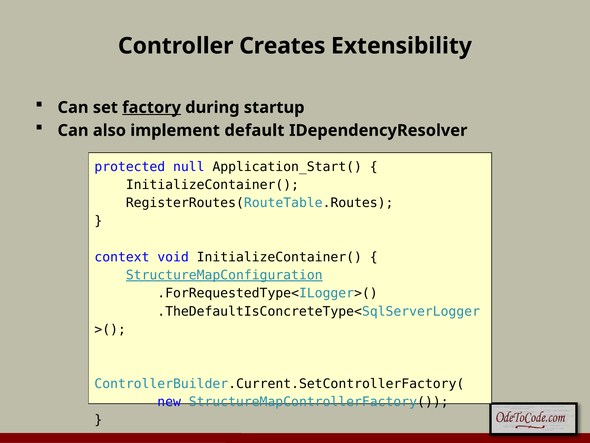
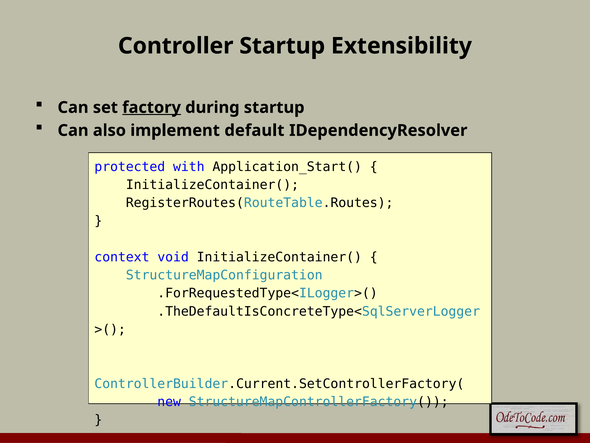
Controller Creates: Creates -> Startup (282, 46)
null: null -> with (189, 166)
StructureMapConfiguration underline: present -> none (224, 275)
